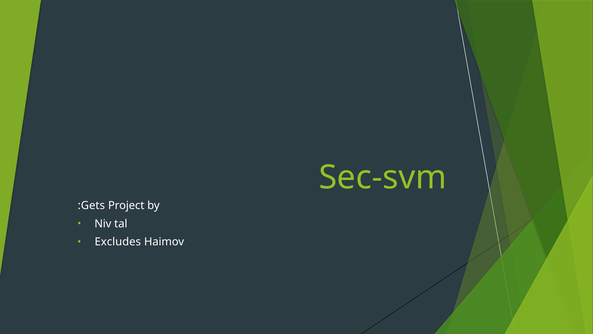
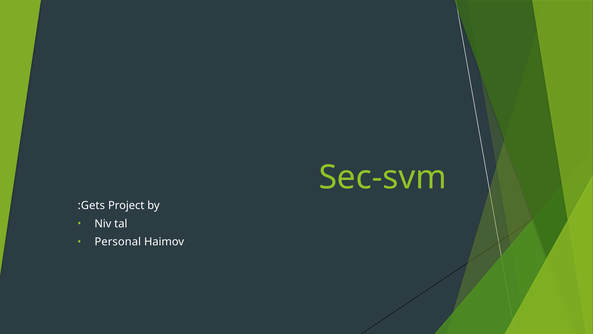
Excludes: Excludes -> Personal (118, 242)
